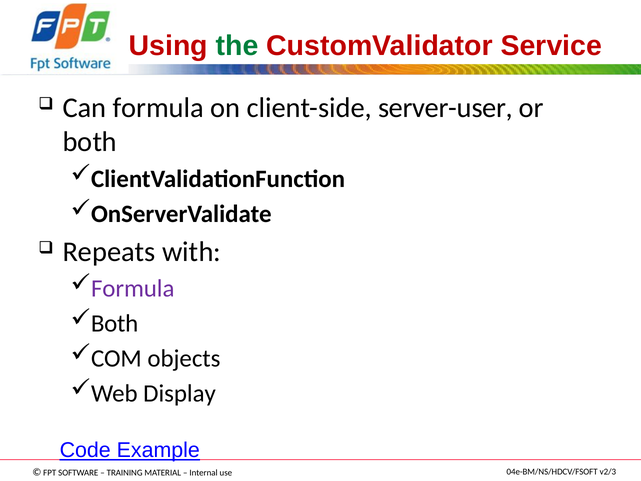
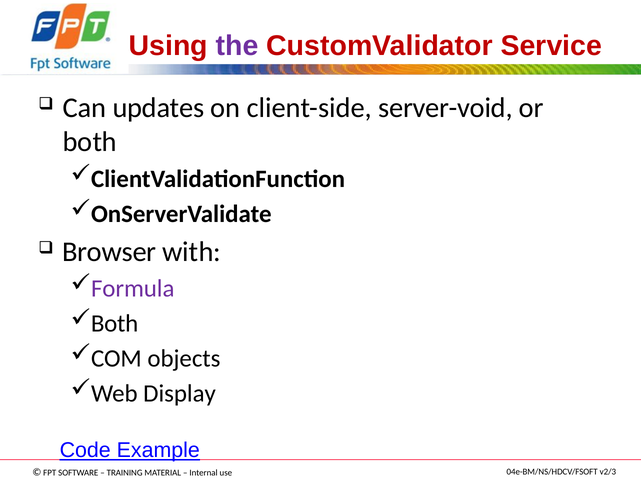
the colour: green -> purple (237, 46)
Can formula: formula -> updates (158, 108)
server-user: server-user -> server-void (446, 108)
Repeats: Repeats -> Browser (109, 252)
